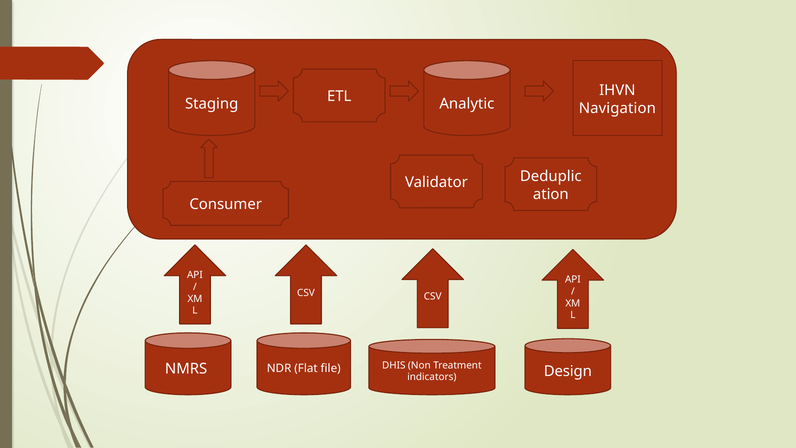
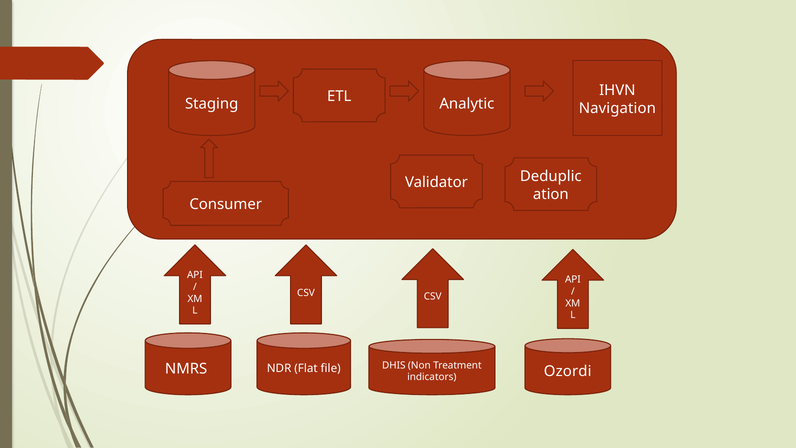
Design: Design -> Ozordi (568, 371)
